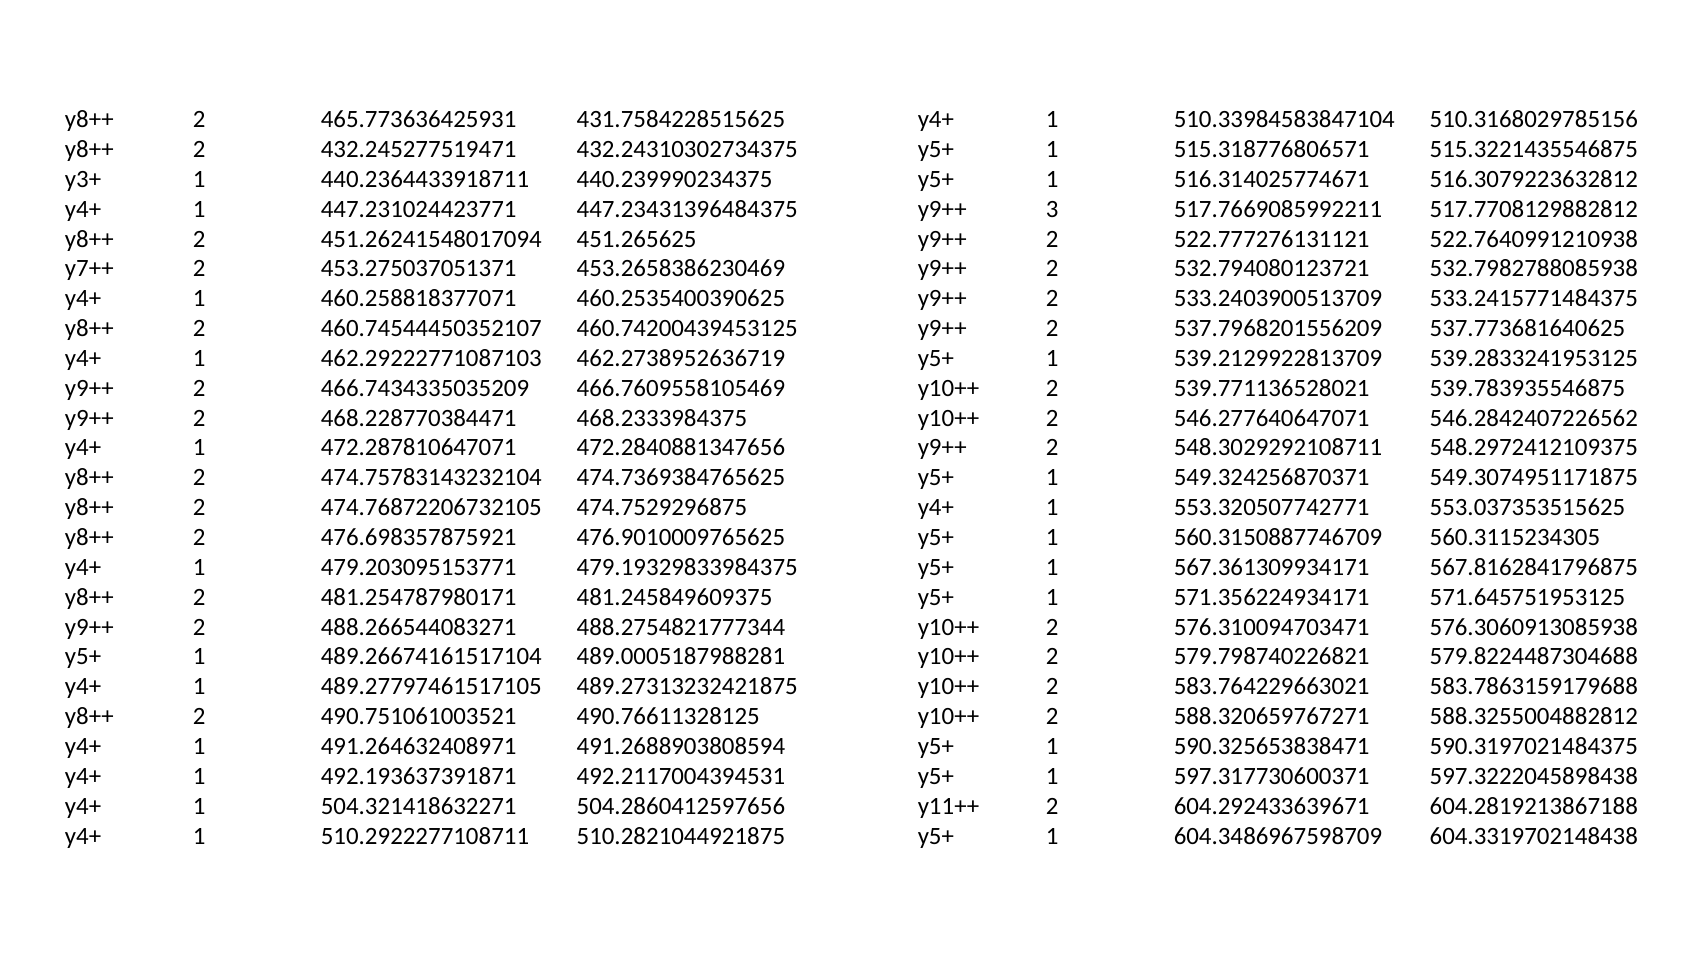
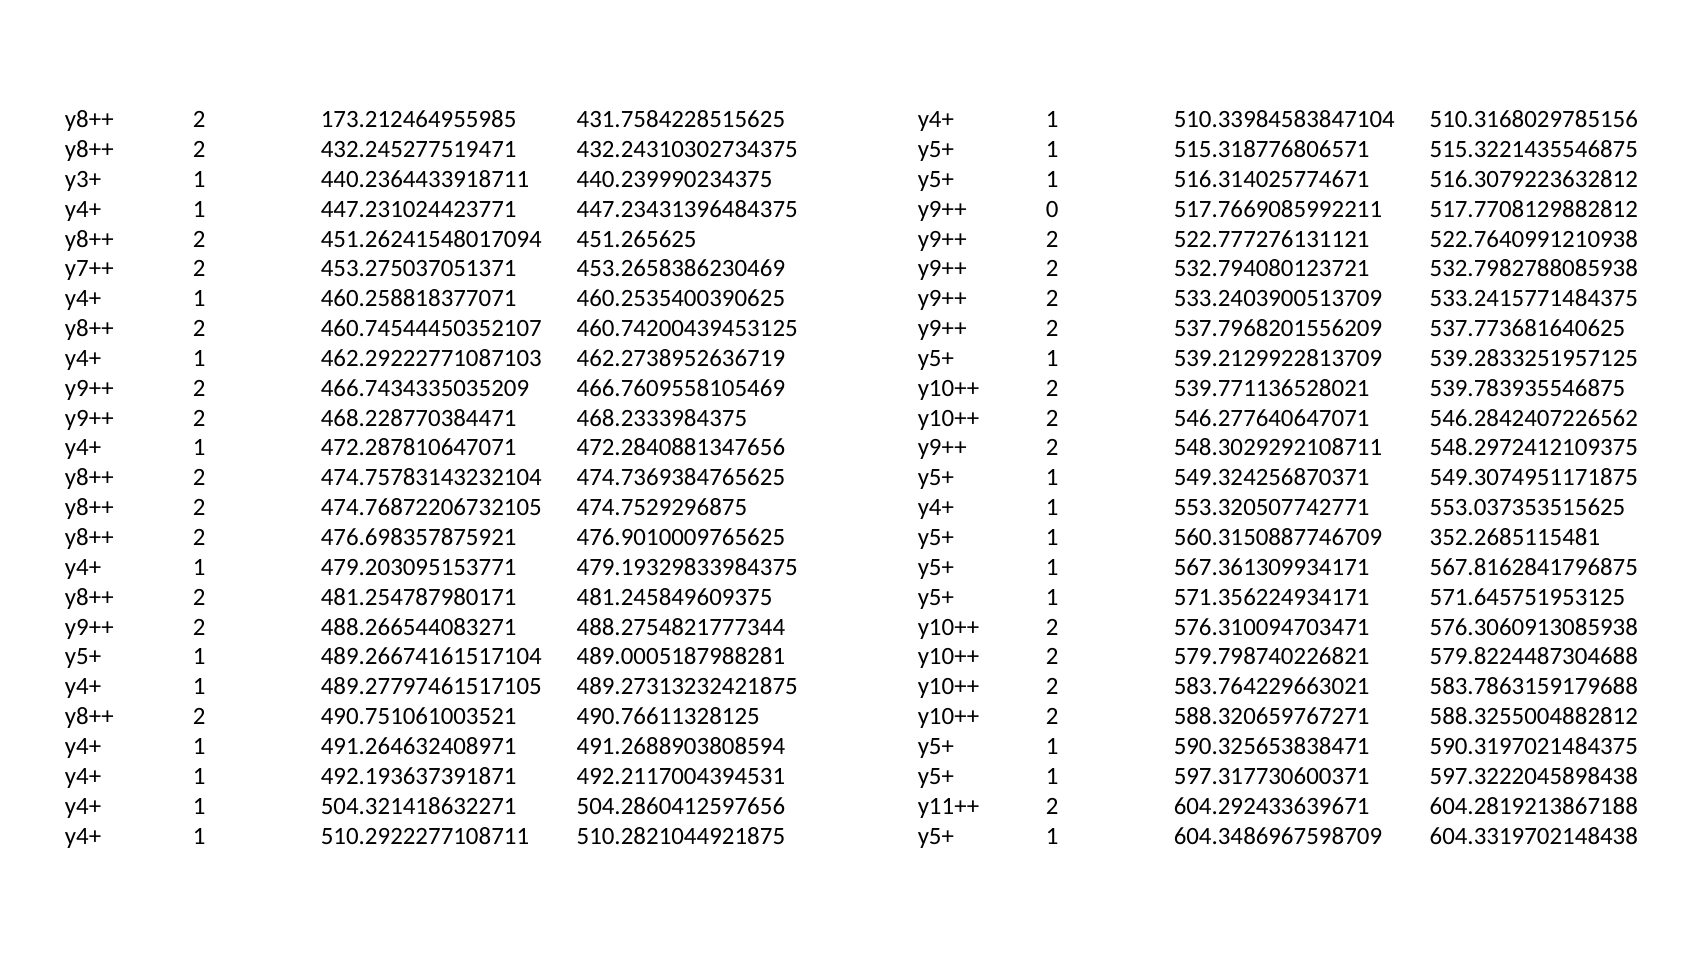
465.773636425931: 465.773636425931 -> 173.212464955985 (419, 119)
3: 3 -> 0 (1052, 209)
539.2833241953125: 539.2833241953125 -> 539.2833251957125 (1534, 358)
560.3115234305: 560.3115234305 -> 352.2685115481 (1515, 538)
